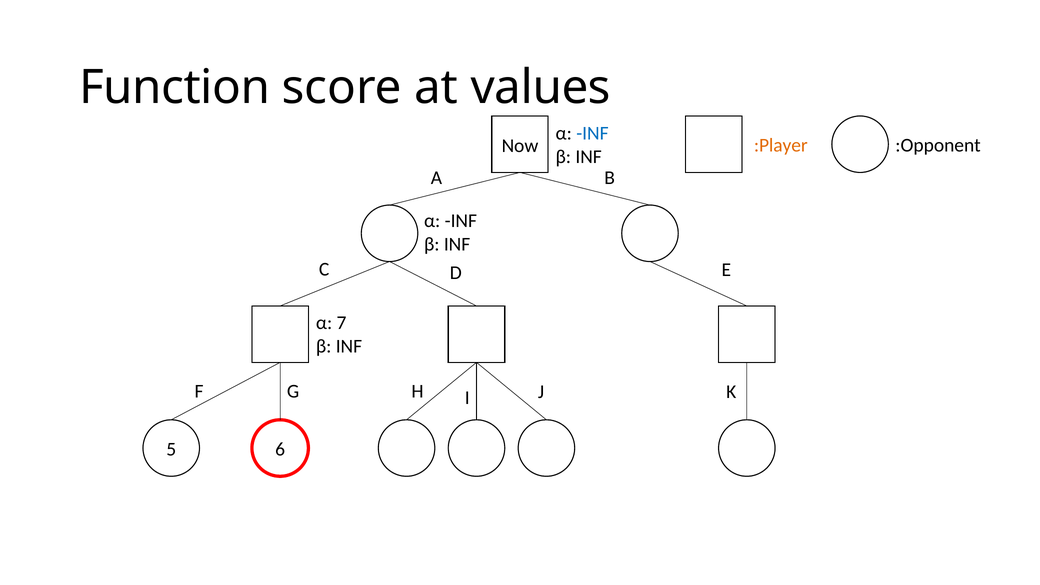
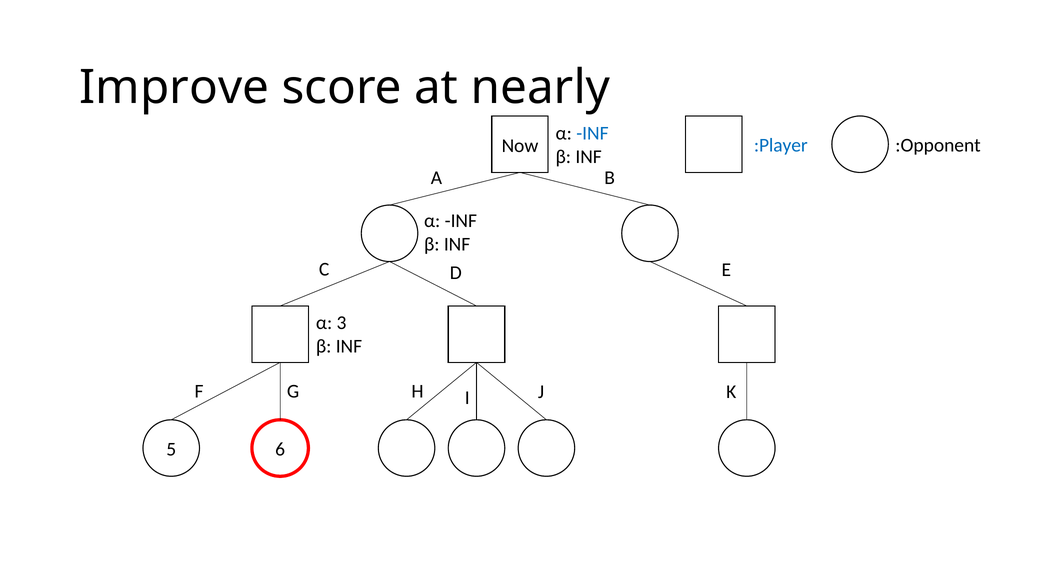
Function: Function -> Improve (174, 87)
values: values -> nearly (540, 87)
:Player colour: orange -> blue (781, 145)
7: 7 -> 3 (342, 323)
